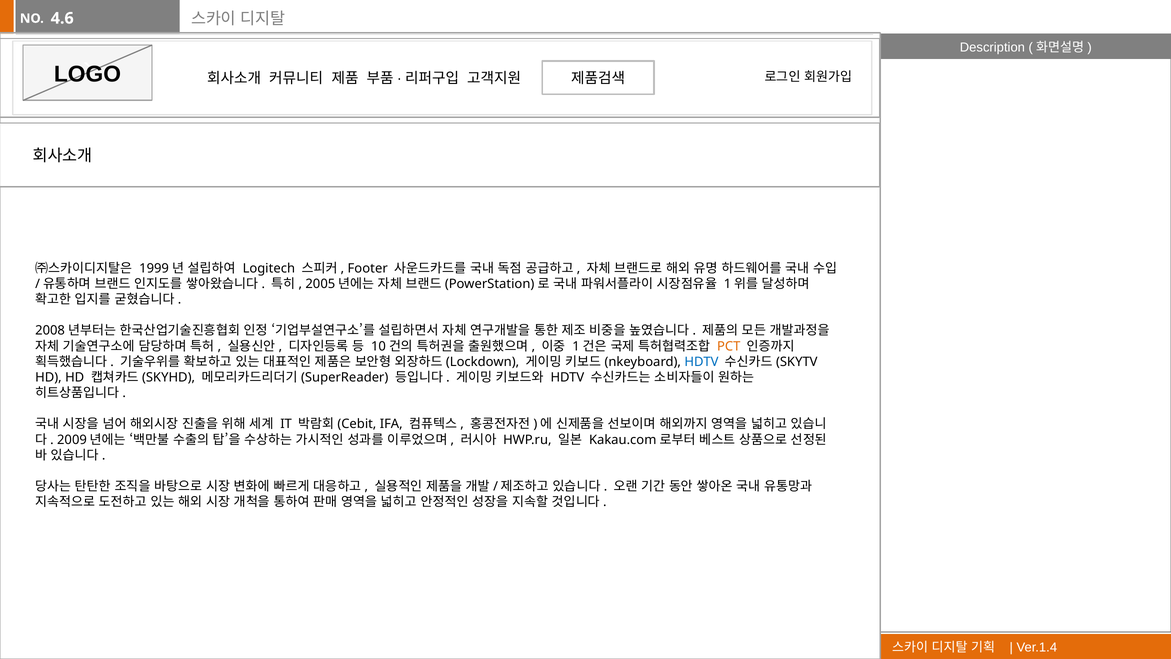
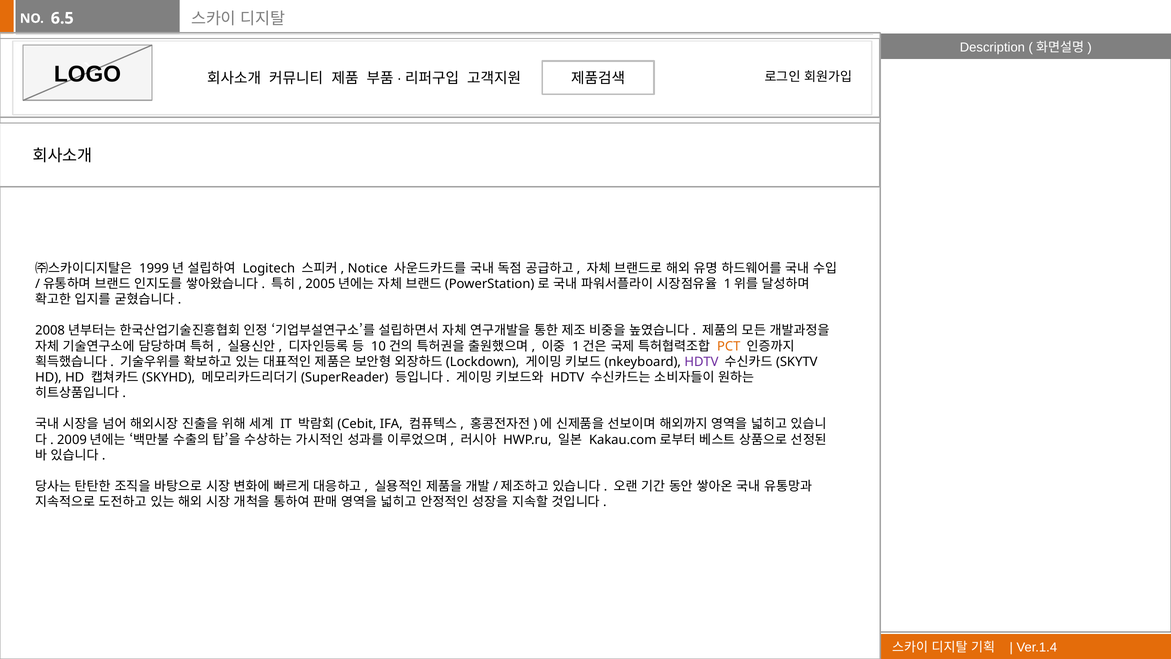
4.6: 4.6 -> 6.5 (62, 18)
Footer: Footer -> Notice (368, 268)
HDTV colour: blue -> purple (701, 362)
